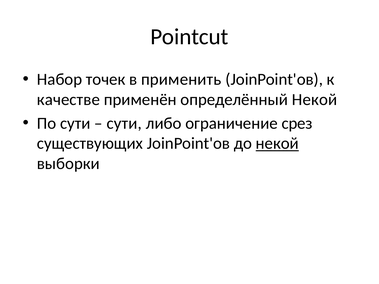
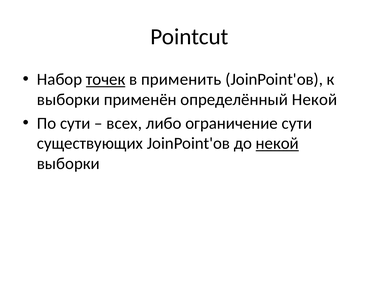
точек underline: none -> present (106, 80)
качестве: качестве -> выборки (68, 100)
сути: сути -> всех (124, 123)
ограничение срез: срез -> сути (297, 123)
